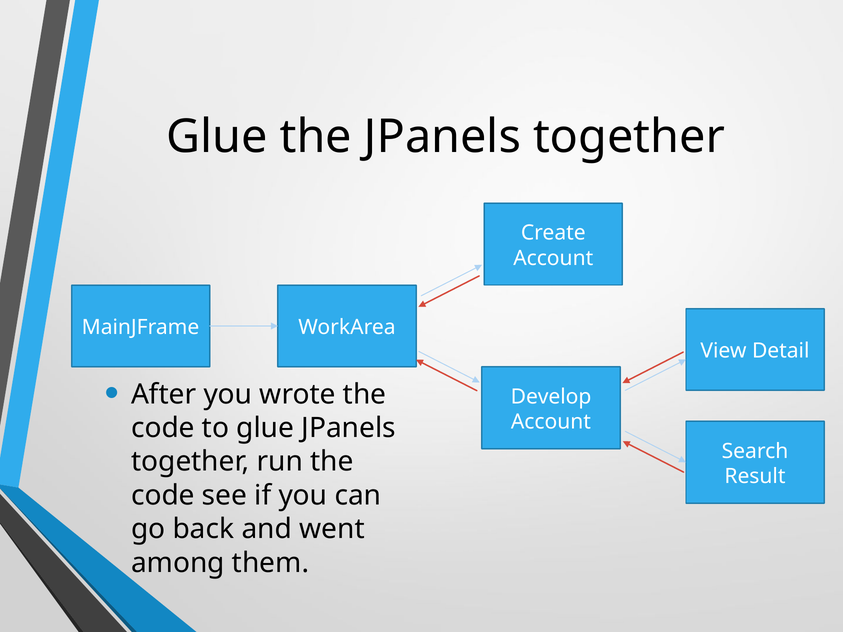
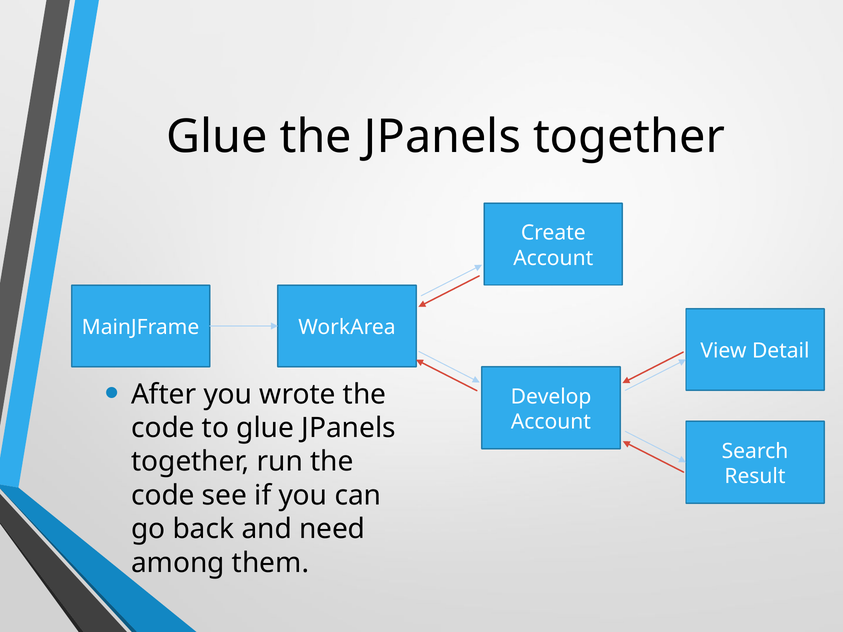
went: went -> need (332, 529)
